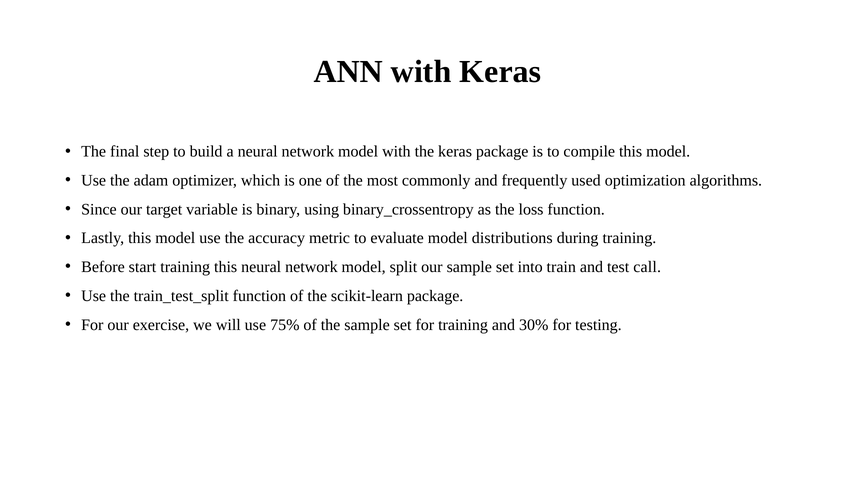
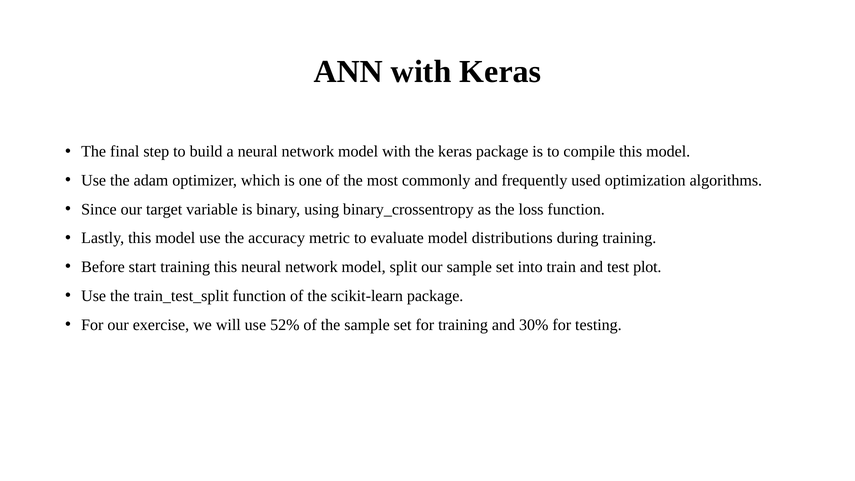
call: call -> plot (647, 267)
75%: 75% -> 52% (285, 325)
